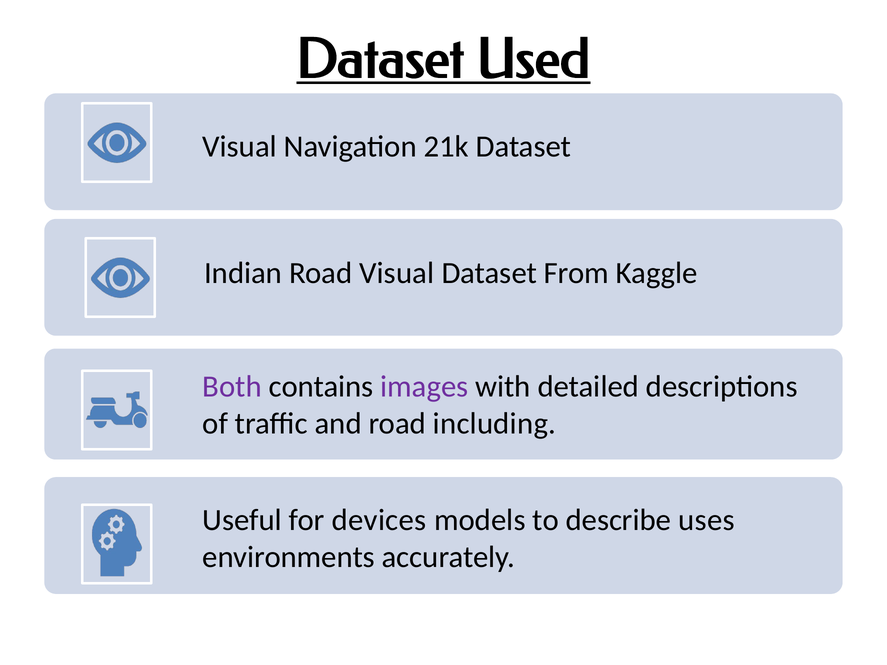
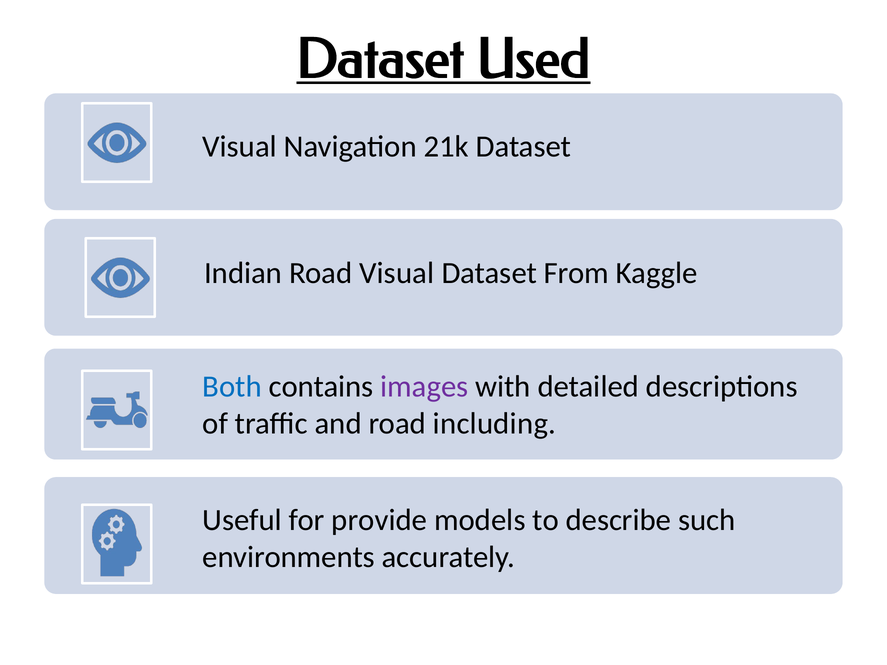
Both colour: purple -> blue (232, 387)
devices: devices -> provide (379, 520)
uses: uses -> such (707, 520)
